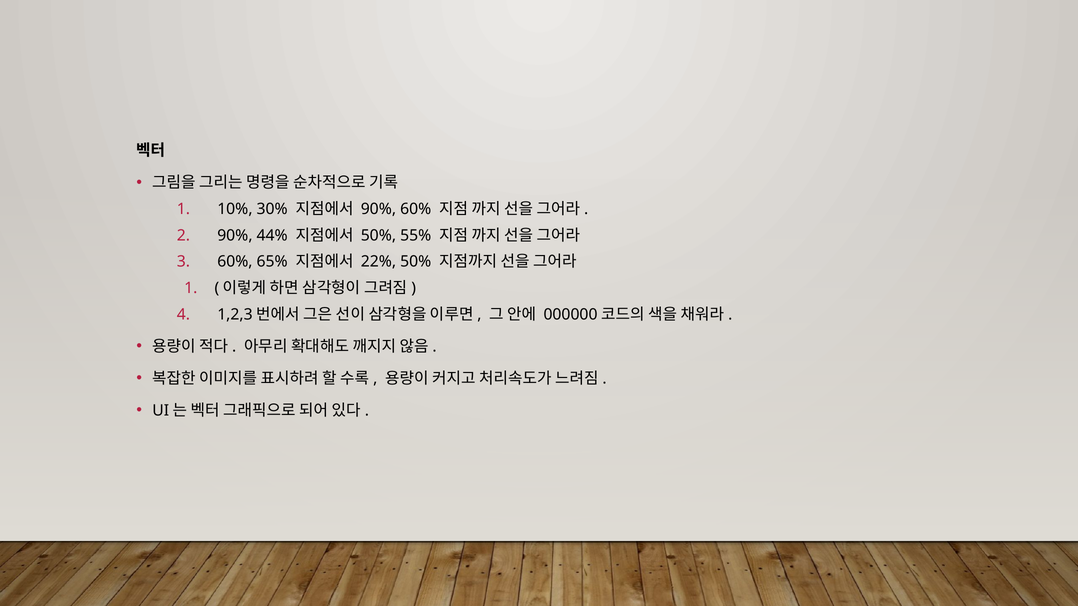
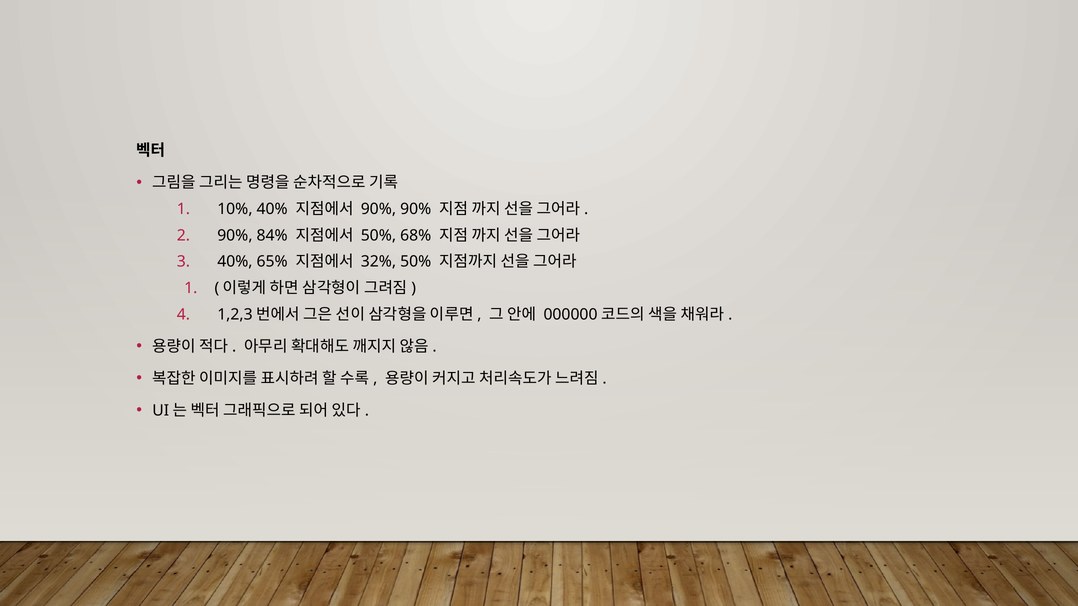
10% 30%: 30% -> 40% (272, 209)
90% 60%: 60% -> 90% (416, 209)
44%: 44% -> 84% (272, 236)
55%: 55% -> 68% (416, 236)
60%: 60% -> 40% (235, 262)
22%: 22% -> 32% (379, 262)
